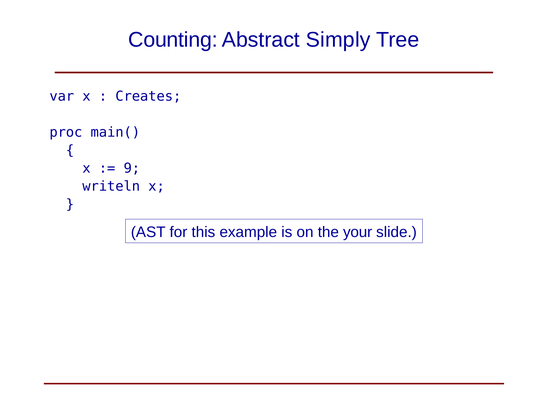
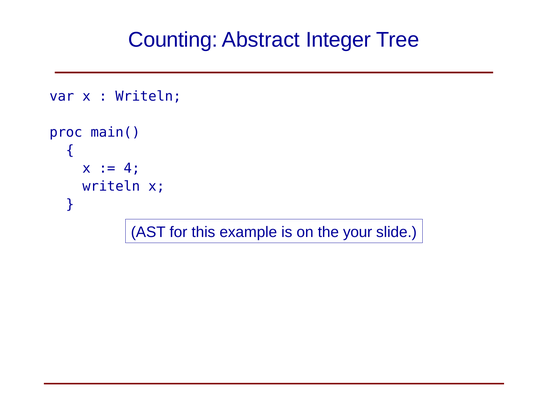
Simply: Simply -> Integer (338, 40)
Creates: Creates -> Writeln (148, 96)
9: 9 -> 4 (132, 168)
